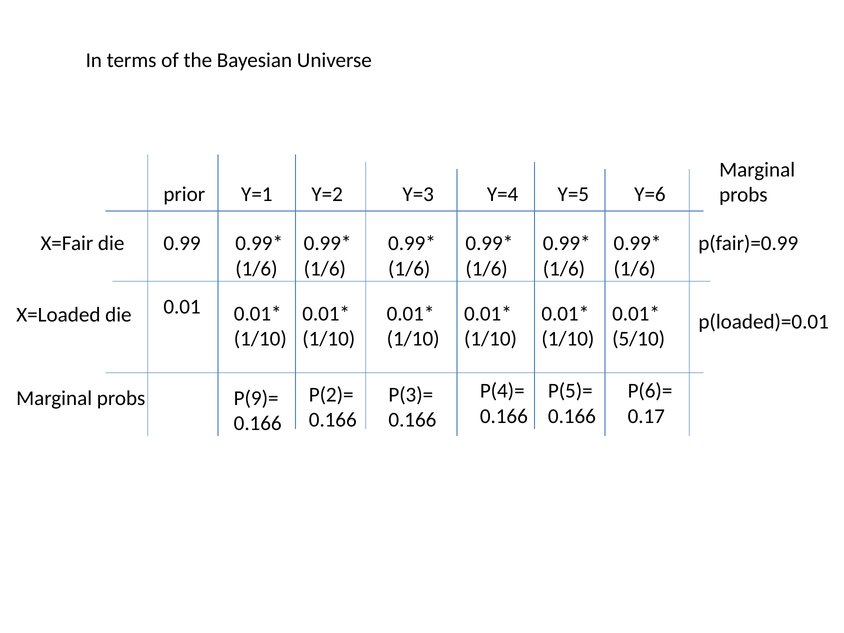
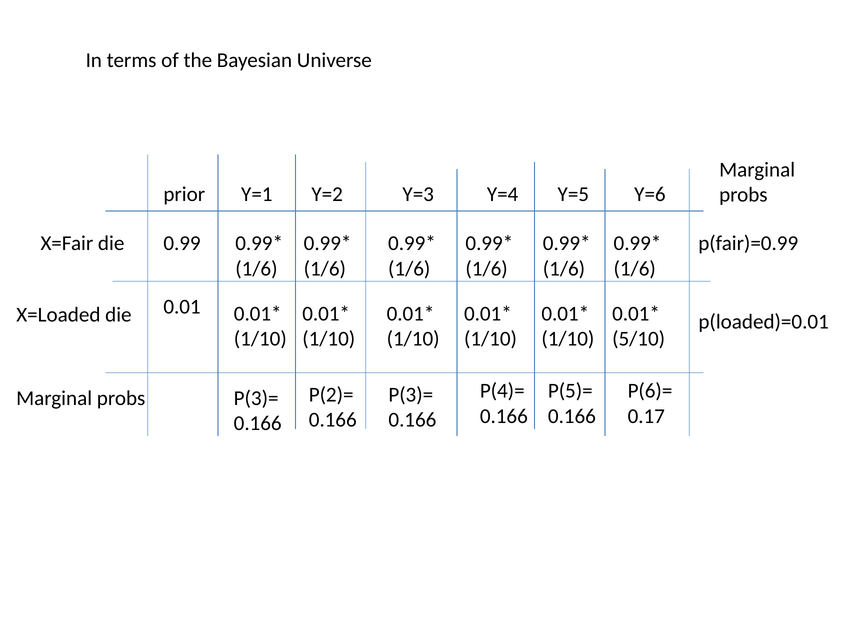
P(9)=: P(9)= -> P(3)= (256, 398)
